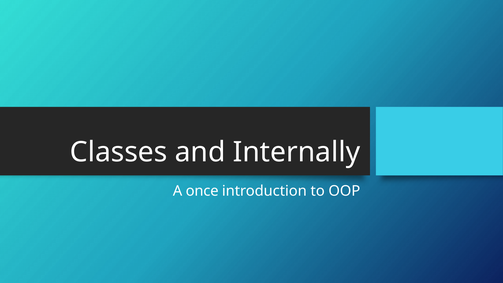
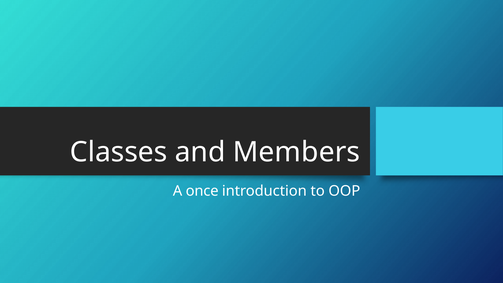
Internally: Internally -> Members (296, 152)
